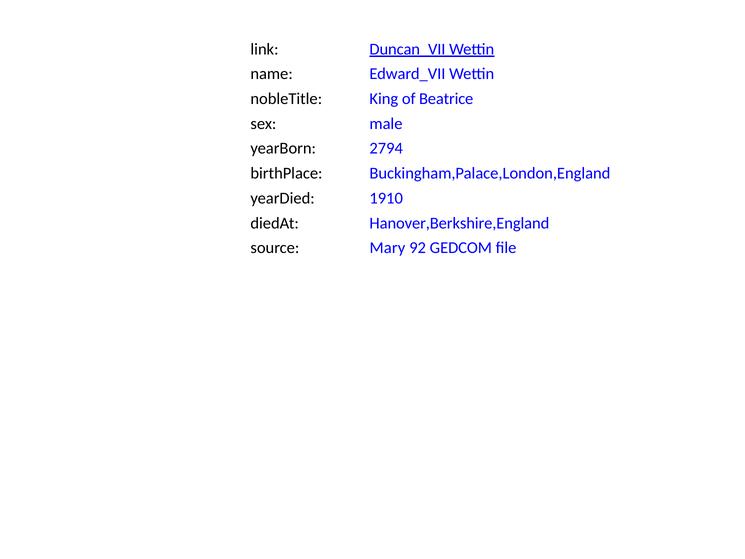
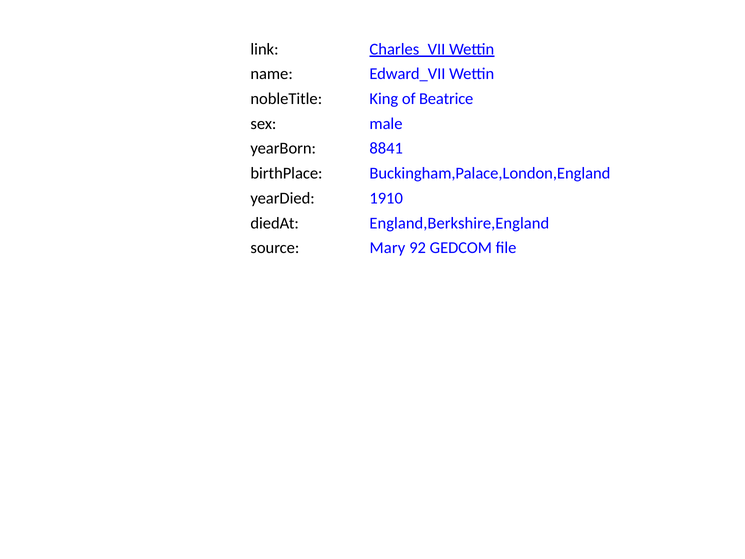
Duncan_VII: Duncan_VII -> Charles_VII (407, 49)
2794: 2794 -> 8841 (386, 148)
Hanover,Berkshire,England: Hanover,Berkshire,England -> England,Berkshire,England (459, 223)
